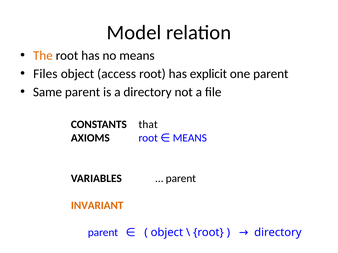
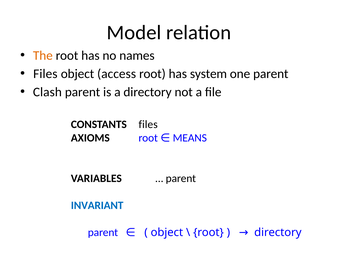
no means: means -> names (137, 56)
explicit: explicit -> system (208, 74)
Same: Same -> Clash (47, 92)
CONSTANTS that: that -> files (148, 125)
INVARIANT colour: orange -> blue (97, 206)
